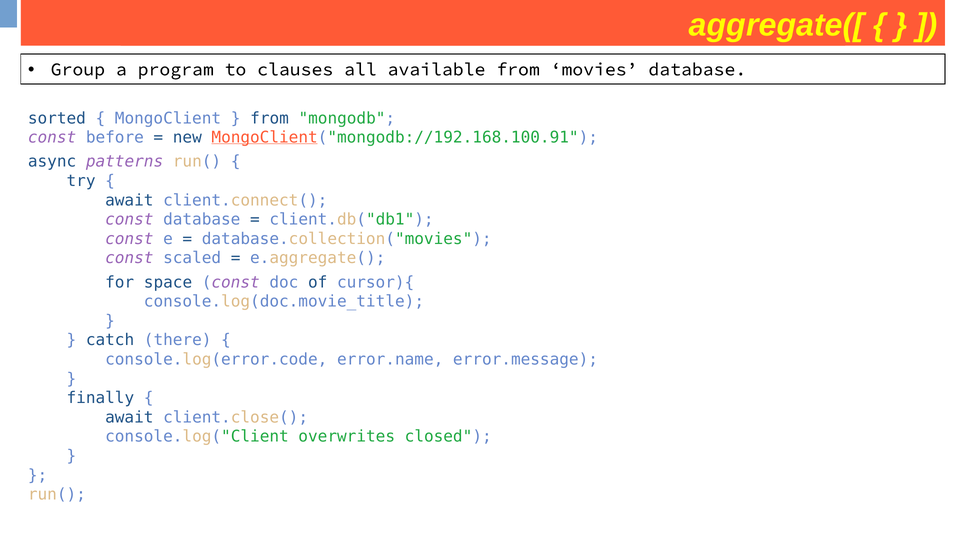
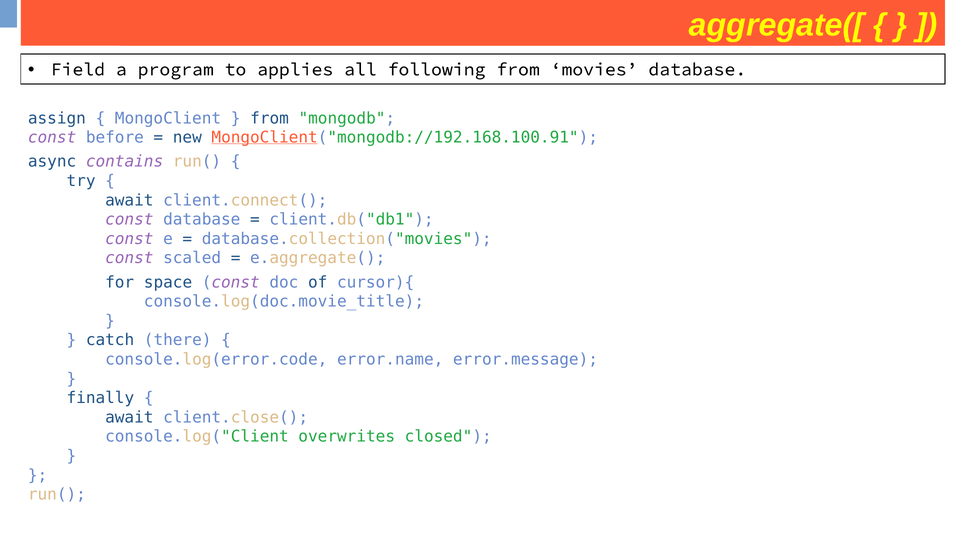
Group: Group -> Field (78, 69)
clauses: clauses -> applies (295, 69)
available: available -> following (437, 69)
sorted: sorted -> assign (57, 118)
patterns: patterns -> contains (125, 162)
